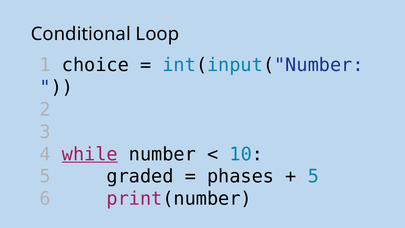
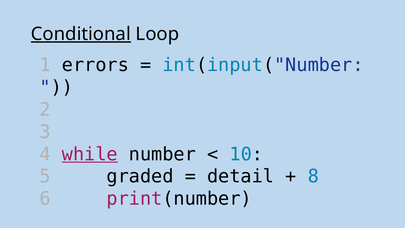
Conditional underline: none -> present (81, 34)
choice: choice -> errors (95, 65)
phases: phases -> detail (241, 176)
5: 5 -> 8 (313, 176)
